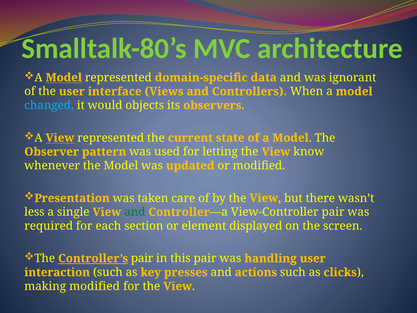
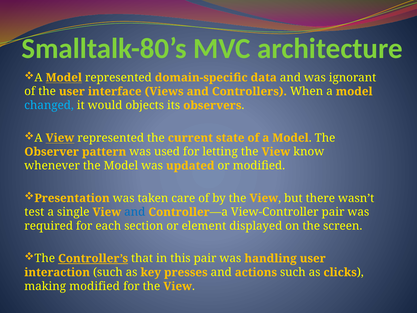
less: less -> test (34, 212)
and colour: green -> blue (135, 212)
Controller’s pair: pair -> that (142, 258)
